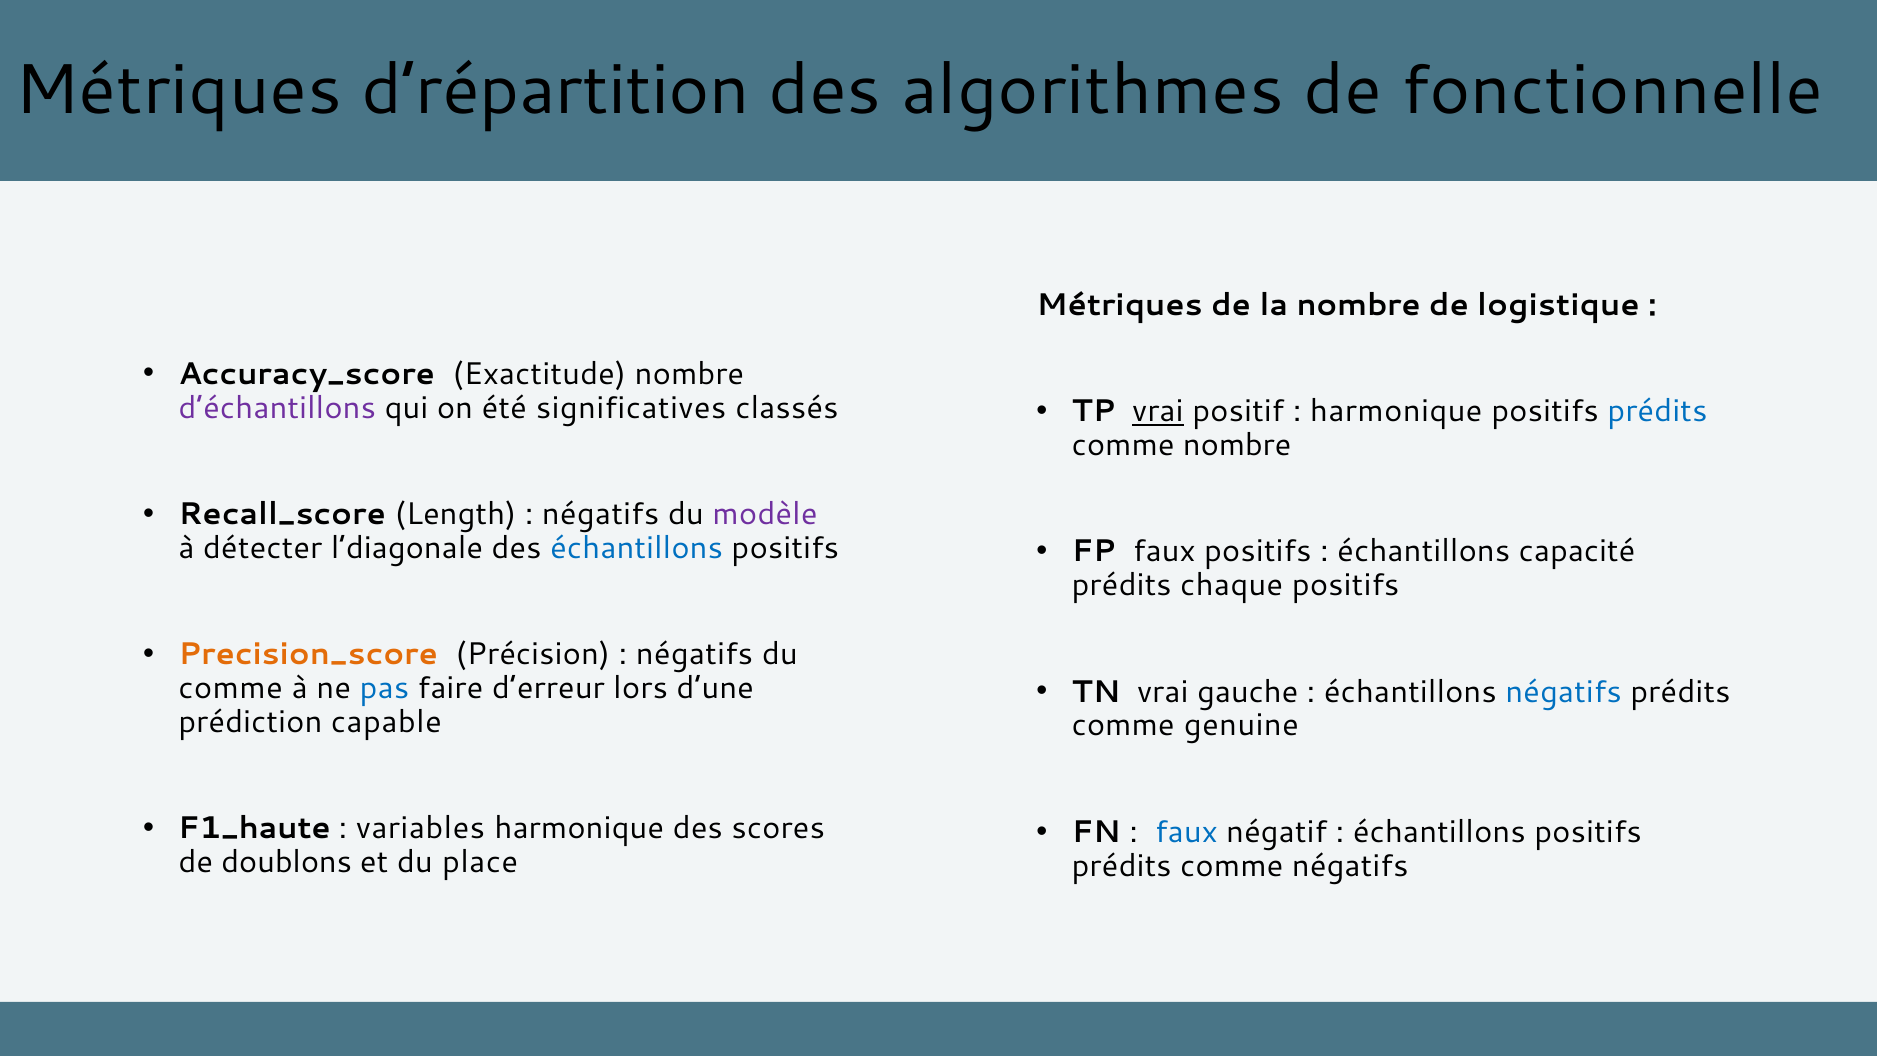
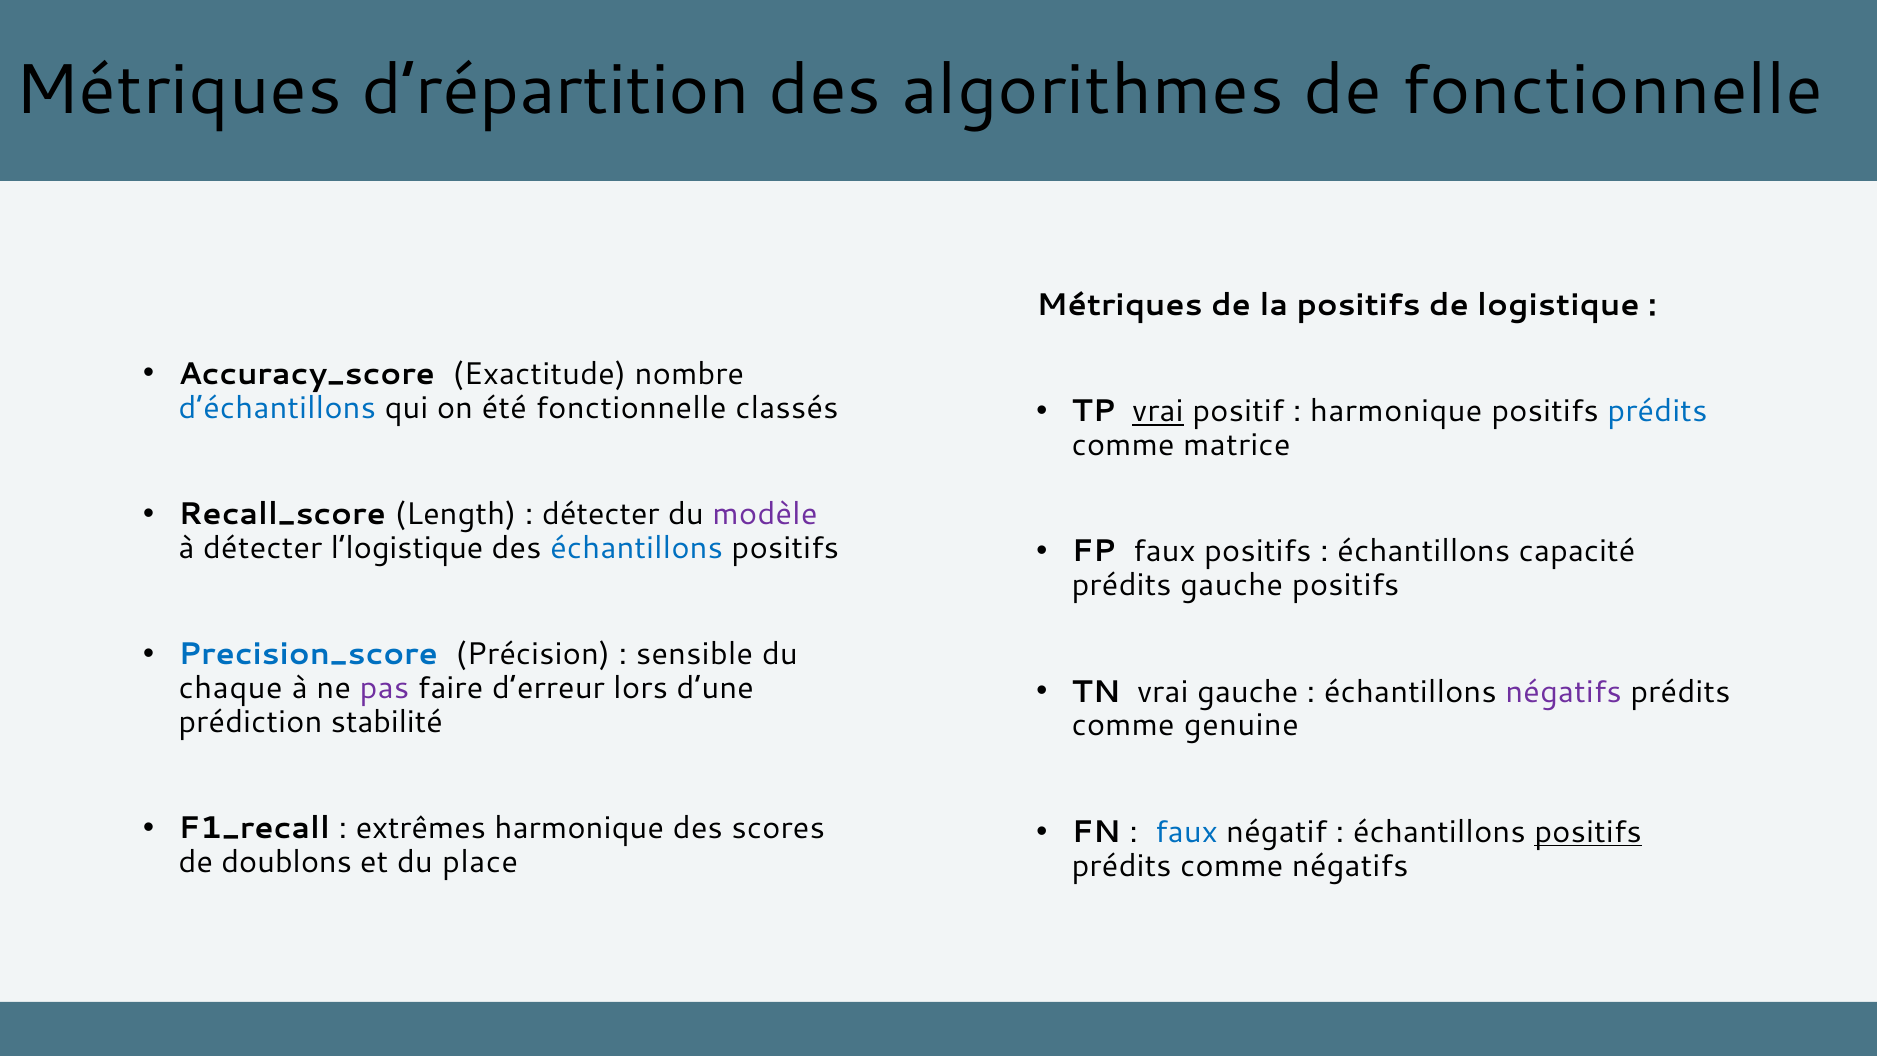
la nombre: nombre -> positifs (1359, 305)
d’échantillons colour: purple -> blue (277, 408)
été significatives: significatives -> fonctionnelle (631, 408)
comme nombre: nombre -> matrice (1237, 445)
négatifs: négatifs -> détecter (601, 514)
l’diagonale: l’diagonale -> l’logistique (407, 548)
prédits chaque: chaque -> gauche (1232, 585)
Precision_score colour: orange -> blue (308, 654)
négatifs: négatifs -> sensible (695, 654)
comme: comme -> chaque (231, 688)
pas colour: blue -> purple (384, 688)
négatifs colour: blue -> purple (1564, 692)
capable: capable -> stabilité (387, 722)
F1_haute: F1_haute -> F1_recall (254, 828)
variables: variables -> extrêmes (421, 828)
positifs underline: none -> present (1588, 832)
